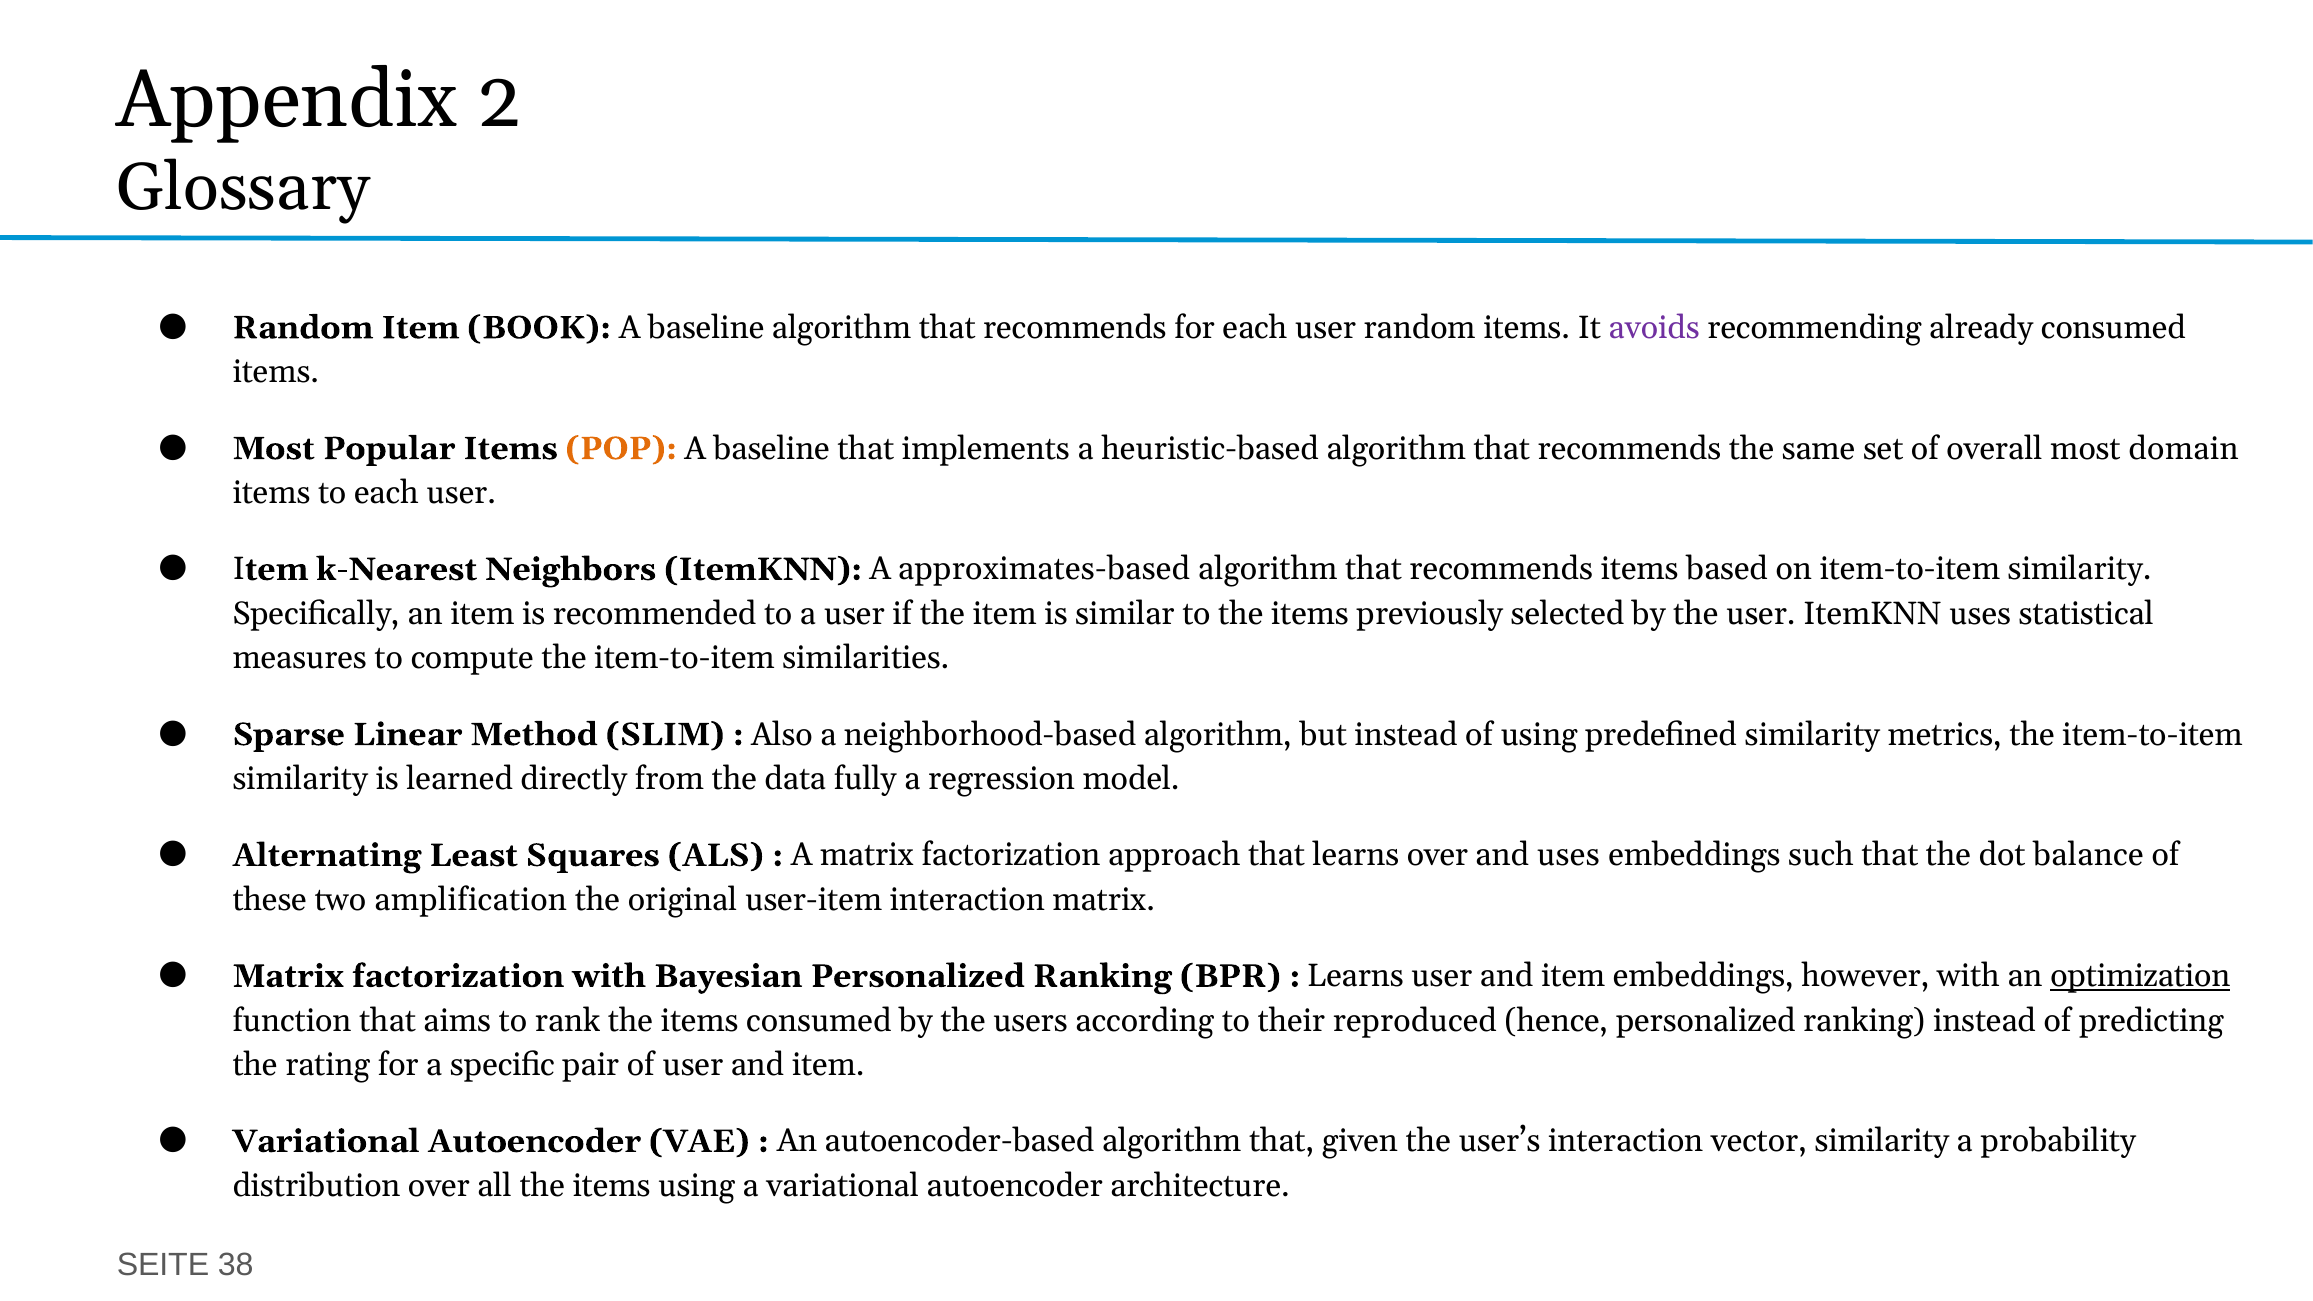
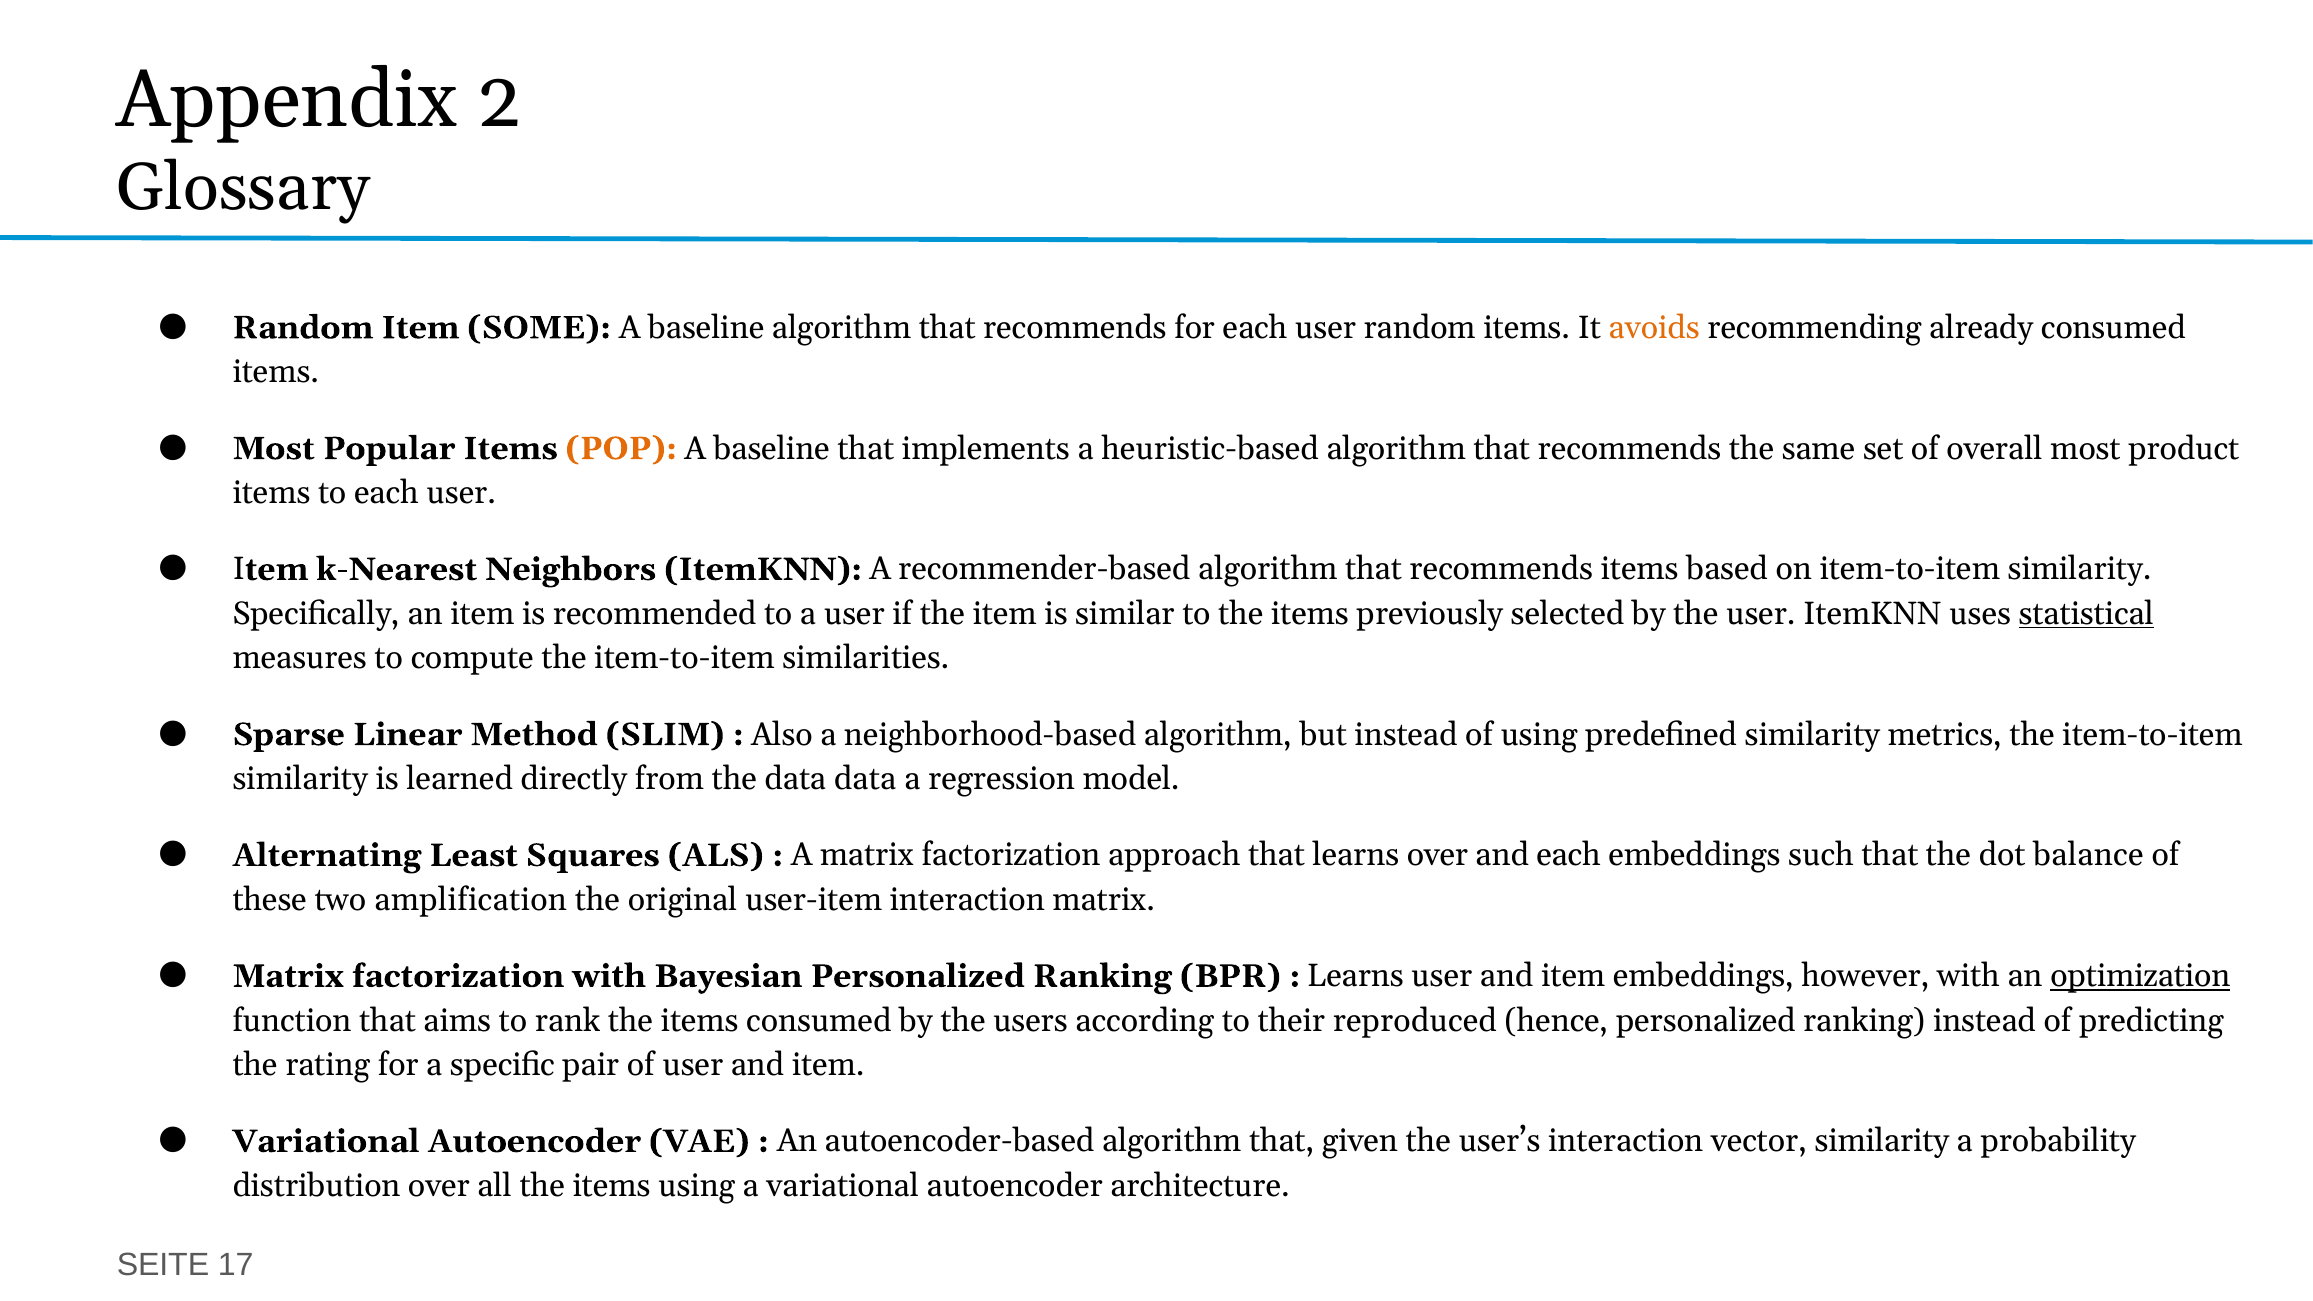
BOOK: BOOK -> SOME (539, 328)
avoids colour: purple -> orange (1654, 328)
domain: domain -> product (2184, 449)
approximates-based: approximates-based -> recommender-based (1044, 569)
statistical underline: none -> present (2086, 614)
data fully: fully -> data (865, 779)
and uses: uses -> each (1569, 855)
38: 38 -> 17 (236, 1265)
